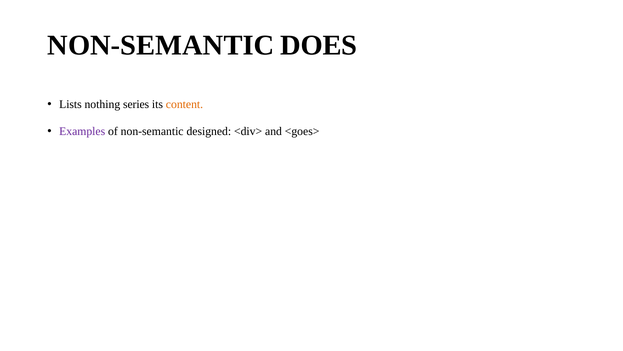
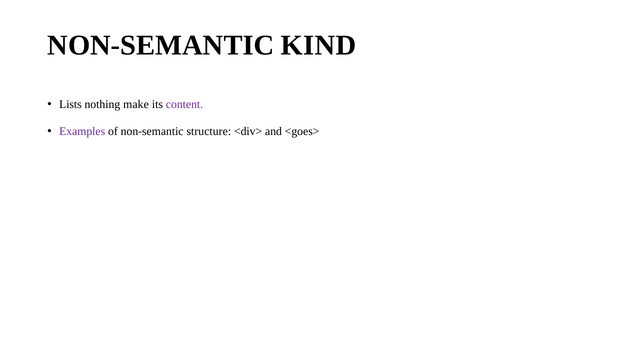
DOES: DOES -> KIND (319, 45)
series: series -> make (136, 104)
content colour: orange -> purple (184, 104)
designed: designed -> structure (209, 131)
